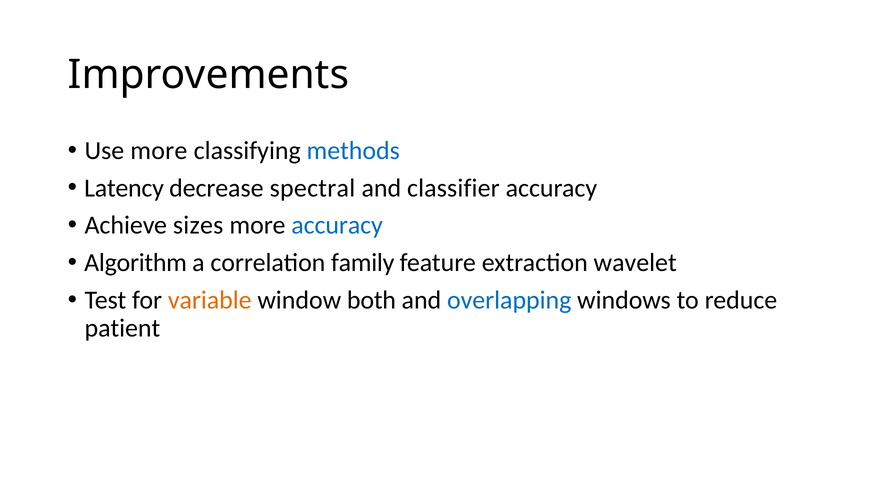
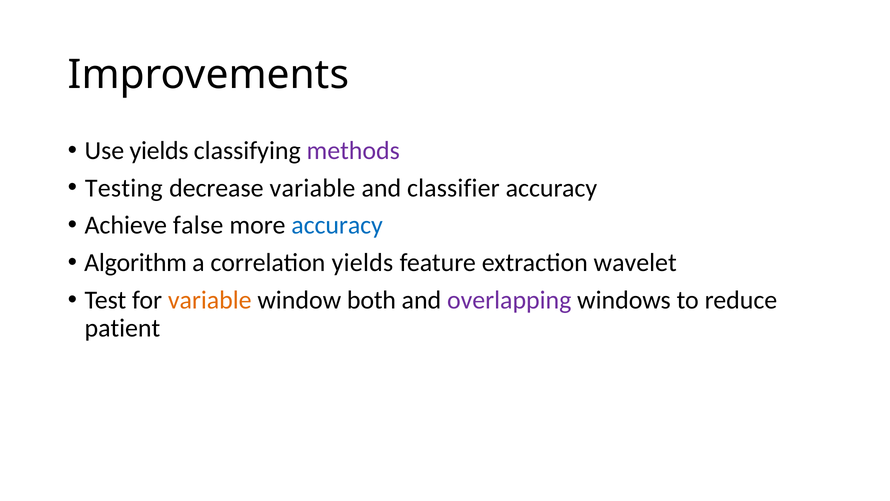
Use more: more -> yields (159, 150)
methods colour: blue -> purple (353, 150)
Latency: Latency -> Testing (124, 188)
decrease spectral: spectral -> variable (312, 188)
sizes: sizes -> false (198, 225)
correlation family: family -> yields (362, 262)
overlapping colour: blue -> purple (509, 300)
